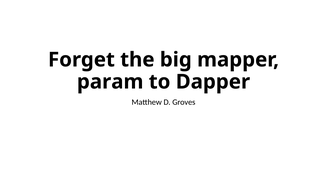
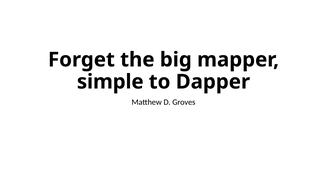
param: param -> simple (110, 82)
